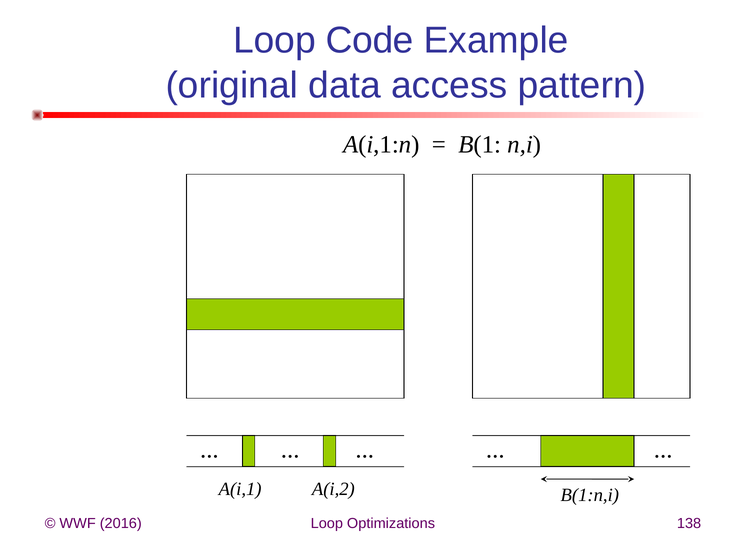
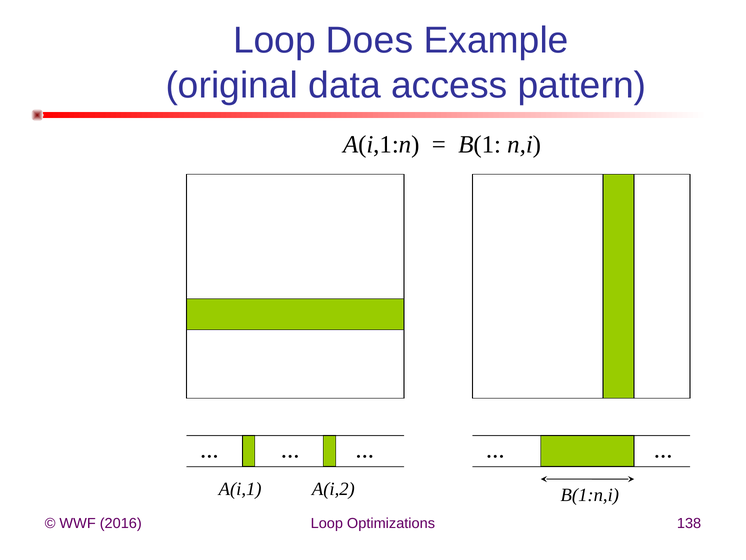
Code: Code -> Does (369, 40)
